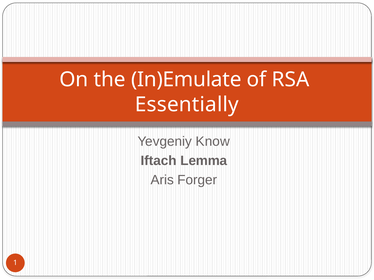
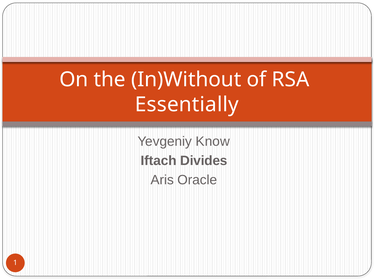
In)Emulate: In)Emulate -> In)Without (186, 80)
Lemma: Lemma -> Divides (204, 161)
Forger: Forger -> Oracle (197, 180)
